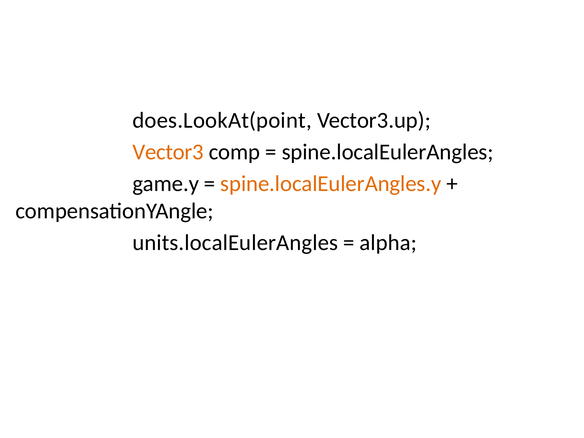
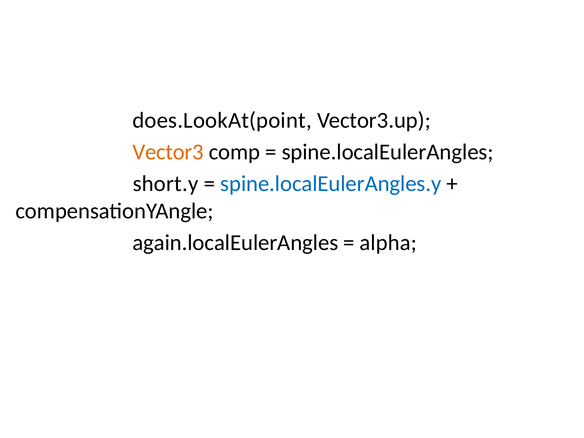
game.y: game.y -> short.y (166, 184)
spine.localEulerAngles.y colour: orange -> blue (331, 184)
units.localEulerAngles: units.localEulerAngles -> again.localEulerAngles (235, 243)
